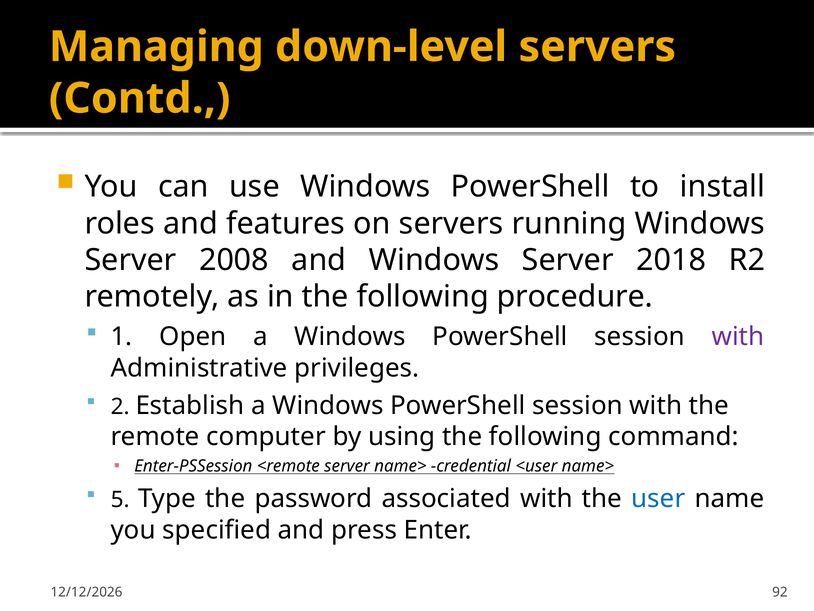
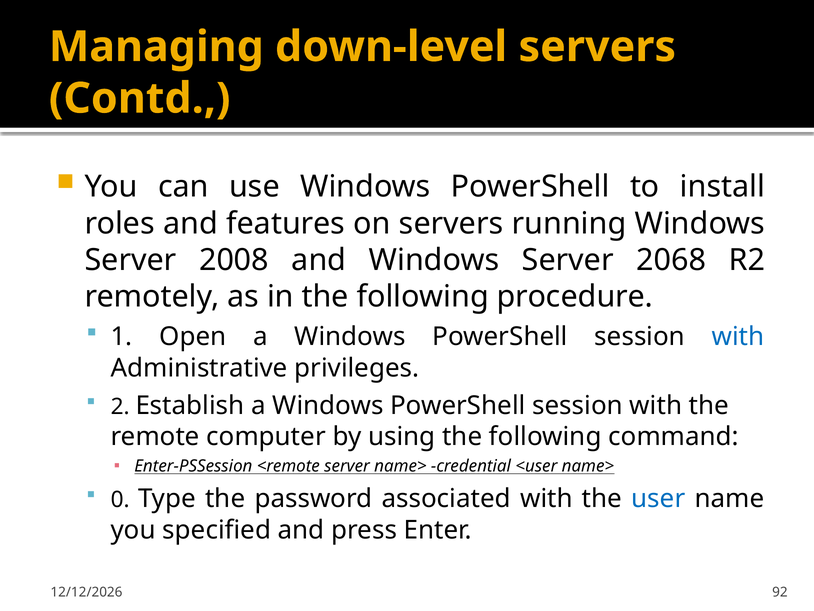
2018: 2018 -> 2068 (671, 260)
with colour: purple -> blue (738, 337)
5: 5 -> 0 (120, 500)
